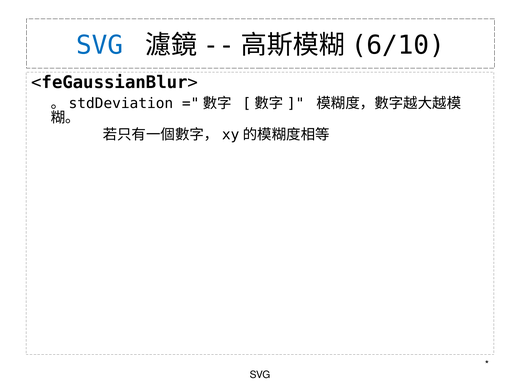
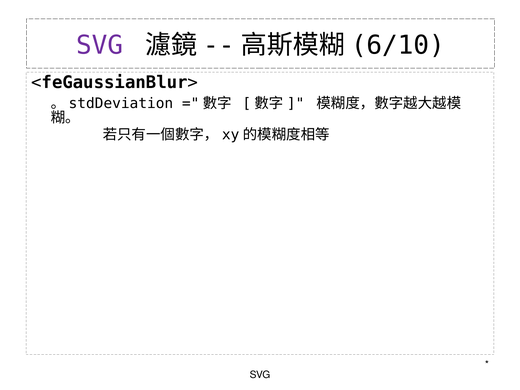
SVG colour: blue -> purple (100, 45)
